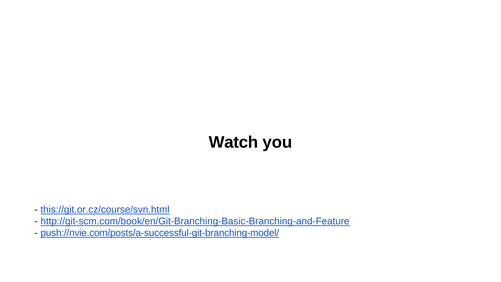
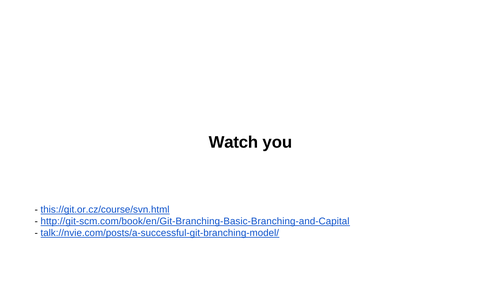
http://git-scm.com/book/en/Git-Branching-Basic-Branching-and-Feature: http://git-scm.com/book/en/Git-Branching-Basic-Branching-and-Feature -> http://git-scm.com/book/en/Git-Branching-Basic-Branching-and-Capital (195, 221)
push://nvie.com/posts/a-successful-git-branching-model/: push://nvie.com/posts/a-successful-git-branching-model/ -> talk://nvie.com/posts/a-successful-git-branching-model/ (160, 233)
